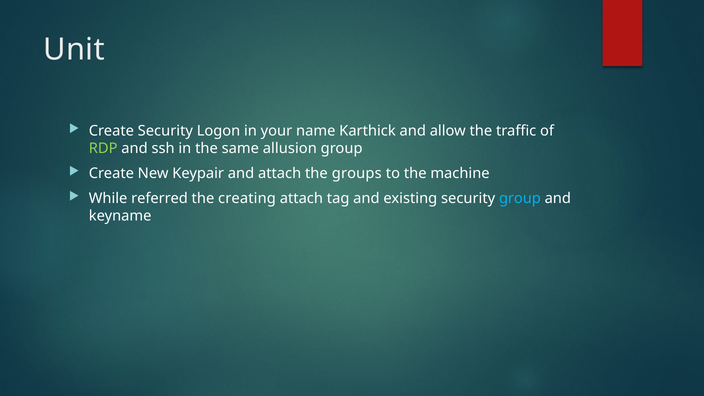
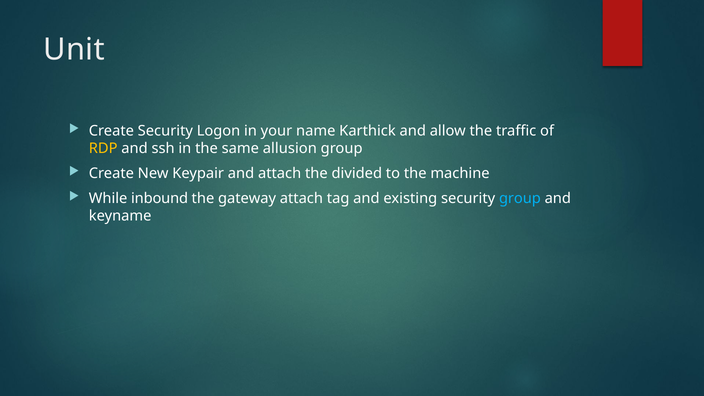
RDP colour: light green -> yellow (103, 149)
groups: groups -> divided (357, 174)
referred: referred -> inbound (160, 199)
creating: creating -> gateway (247, 199)
